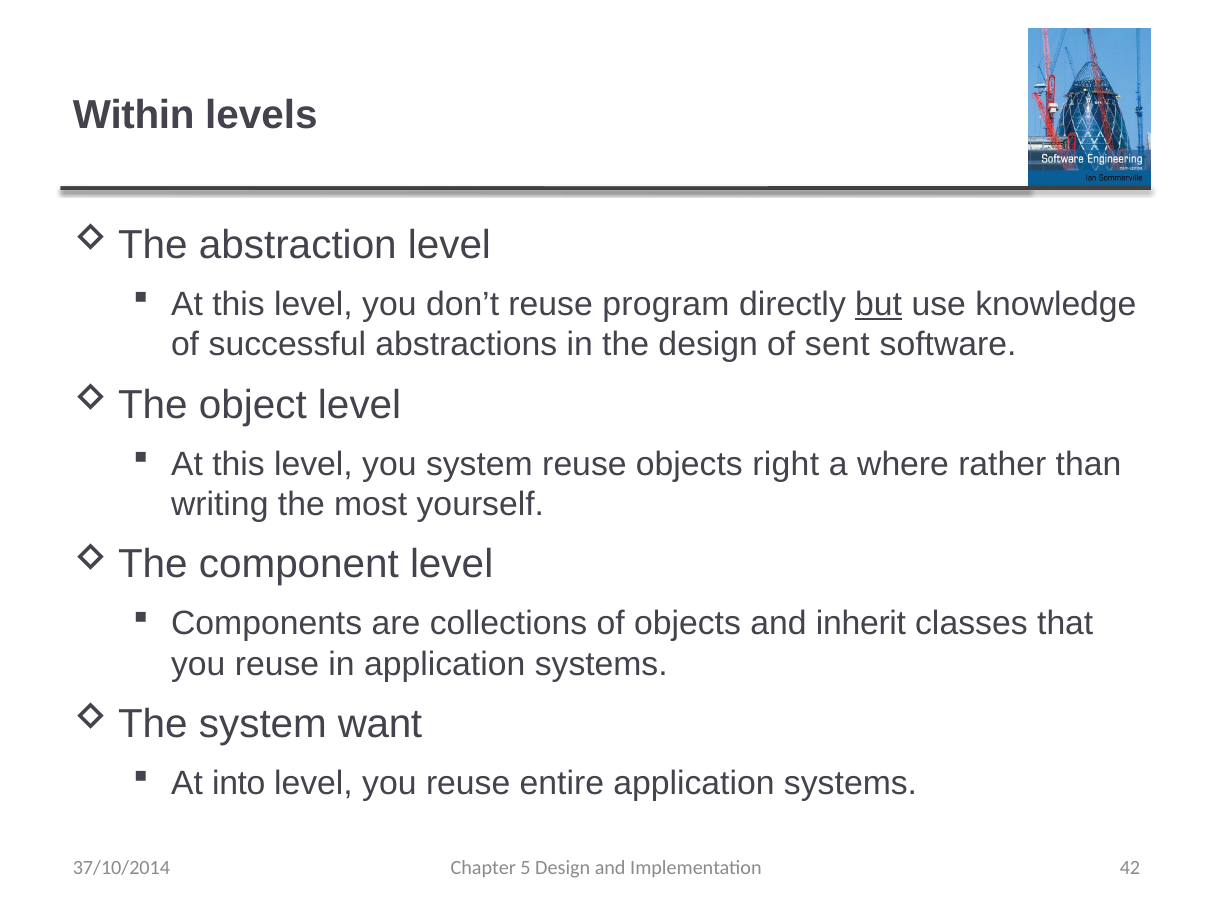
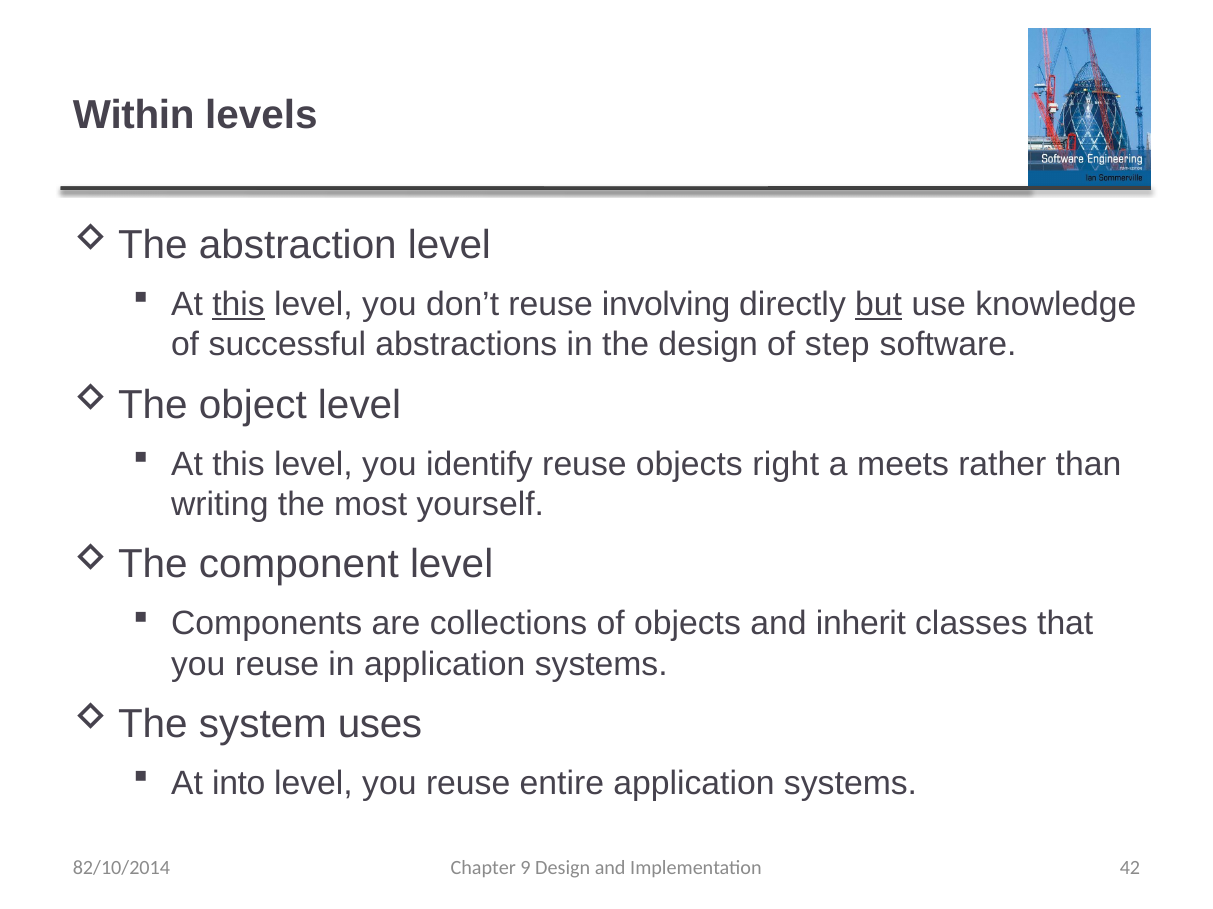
this underline: none -> present (239, 305)
program: program -> involving (666, 305)
sent: sent -> step (837, 345)
you system: system -> identify (479, 464)
where: where -> meets (903, 464)
want: want -> uses (380, 725)
5: 5 -> 9 (525, 869)
37/10/2014: 37/10/2014 -> 82/10/2014 (121, 869)
